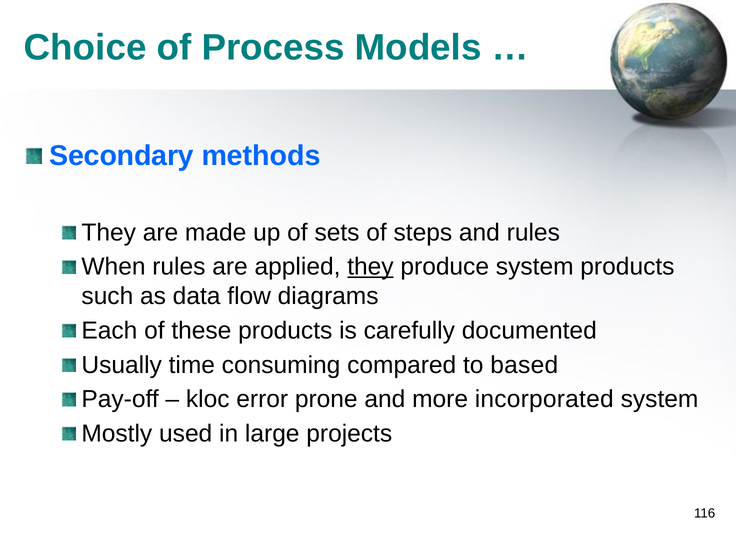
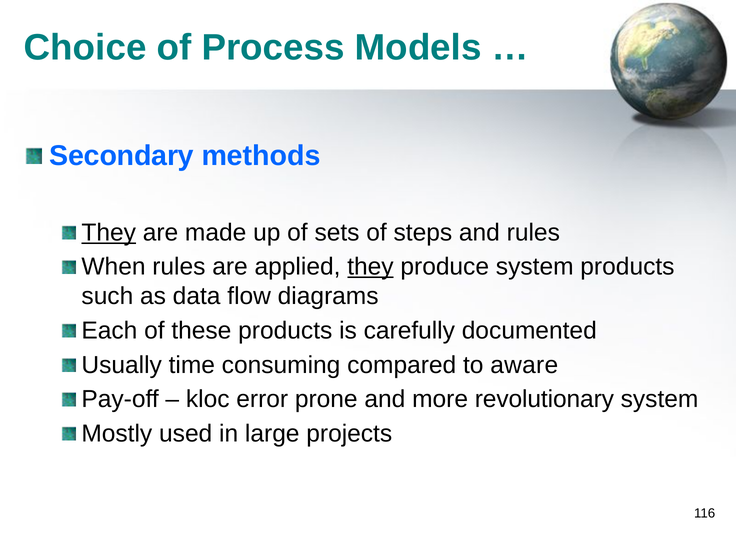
They underline: none -> present (109, 233)
based: based -> aware (524, 365)
incorporated: incorporated -> revolutionary (544, 399)
